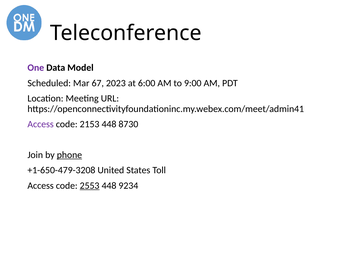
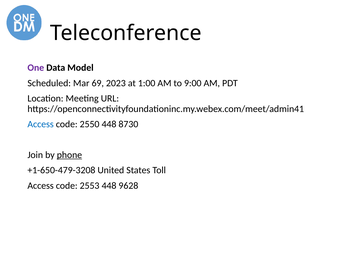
67: 67 -> 69 (98, 83)
6:00: 6:00 -> 1:00 (147, 83)
Access colour: purple -> blue (41, 124)
2153: 2153 -> 2550 (90, 124)
2553 underline: present -> none (90, 185)
9234: 9234 -> 9628 (128, 185)
